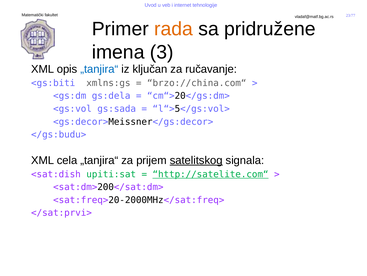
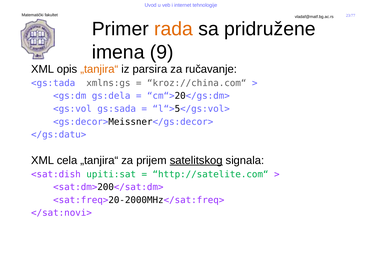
3: 3 -> 9 (162, 52)
„tanjira“ colour: blue -> orange (99, 69)
ključan: ključan -> parsira (150, 69)
<gs:biti: <gs:biti -> <gs:tada (53, 83)
brzo://china.com“: brzo://china.com“ -> kroz://china.com“ (197, 83)
</gs:budu>: </gs:budu> -> </gs:datu> (59, 134)
http://satelite.com“ underline: present -> none (211, 174)
</sat:prvi>: </sat:prvi> -> </sat:novi> (61, 212)
